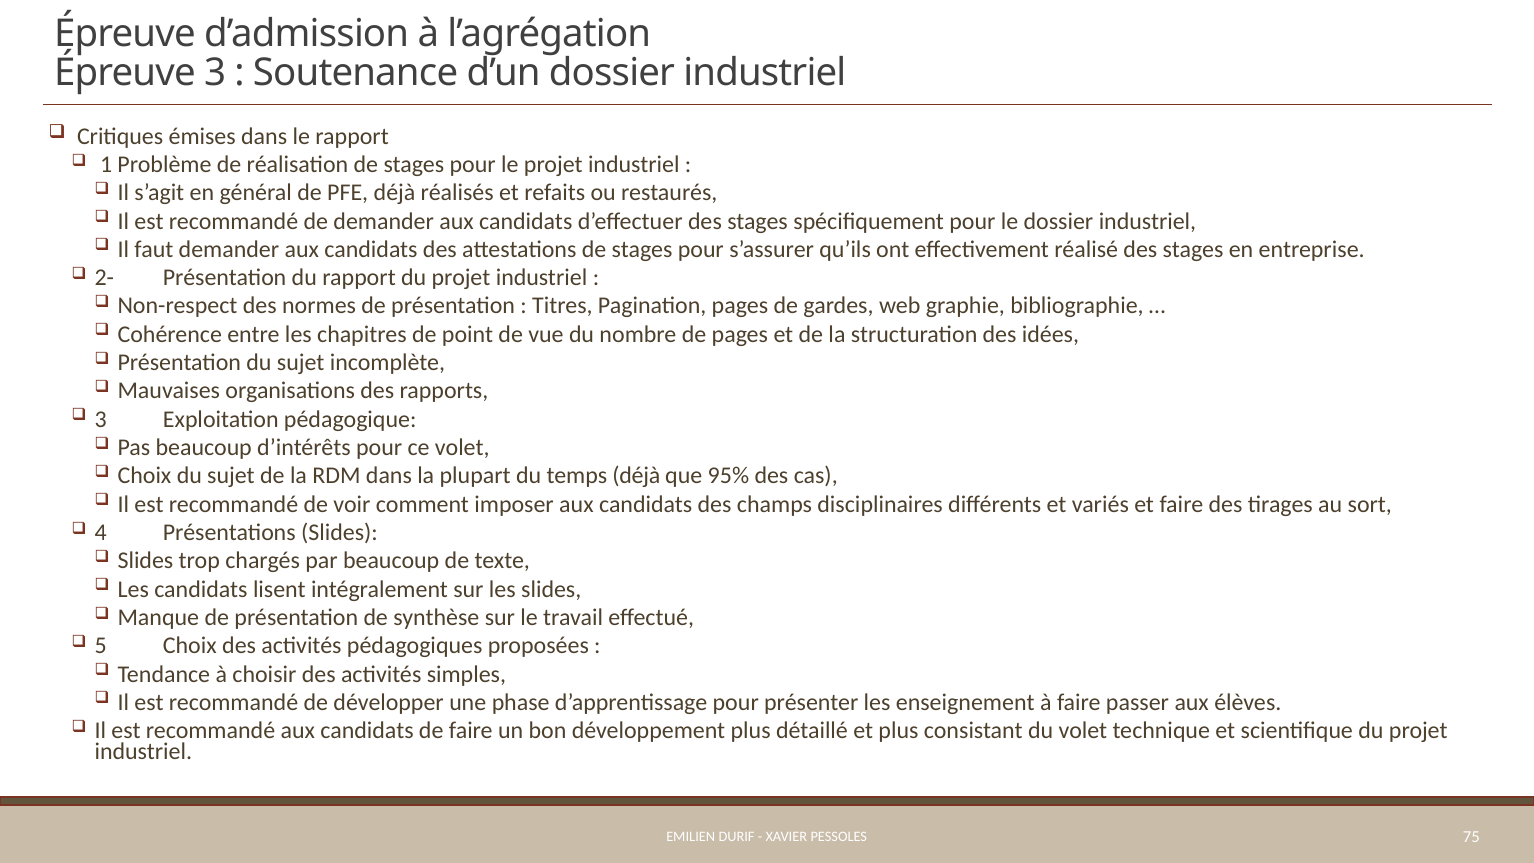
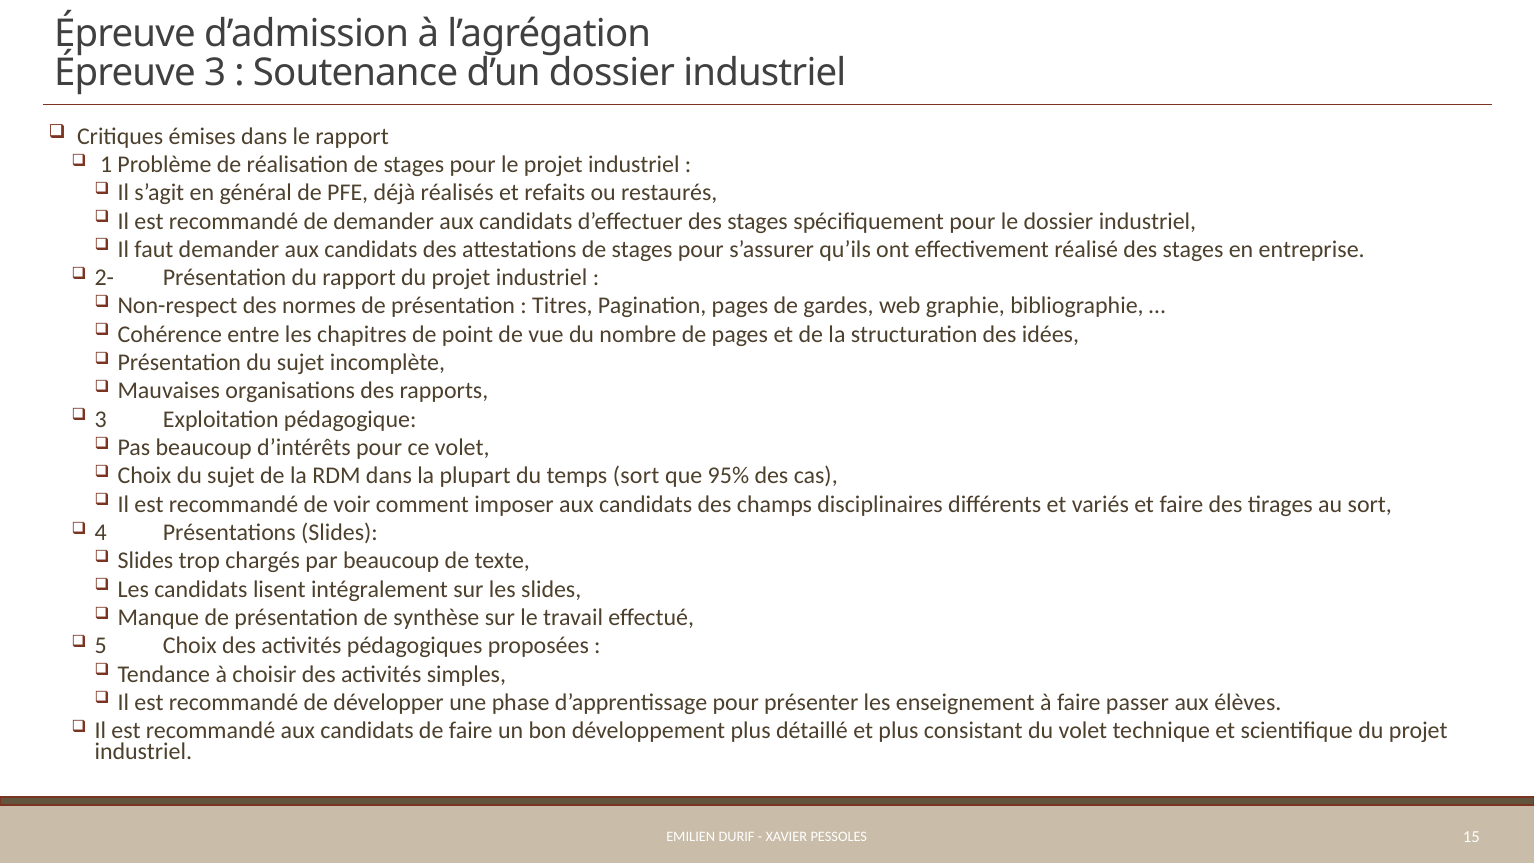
temps déjà: déjà -> sort (636, 476)
75: 75 -> 15 (1471, 837)
